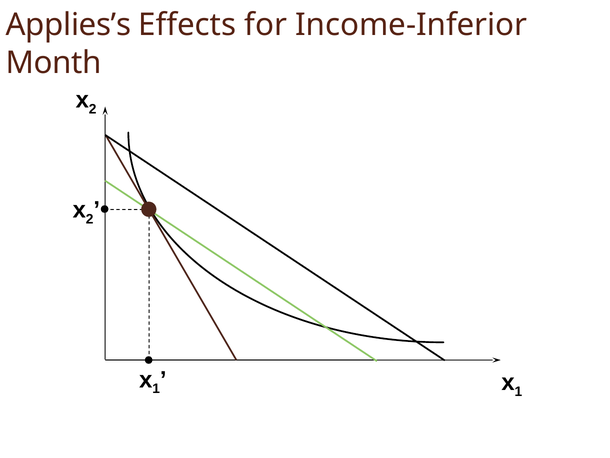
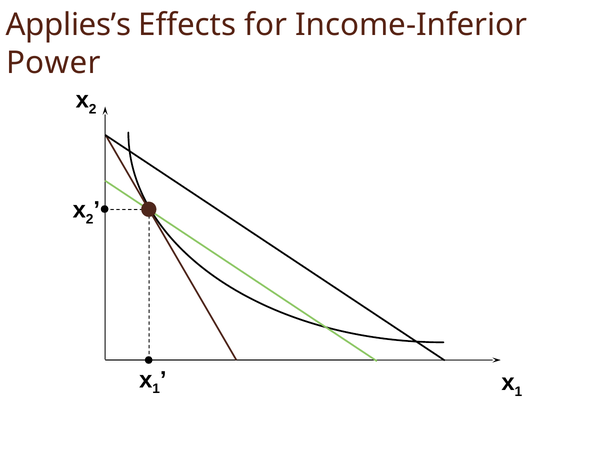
Month: Month -> Power (53, 63)
